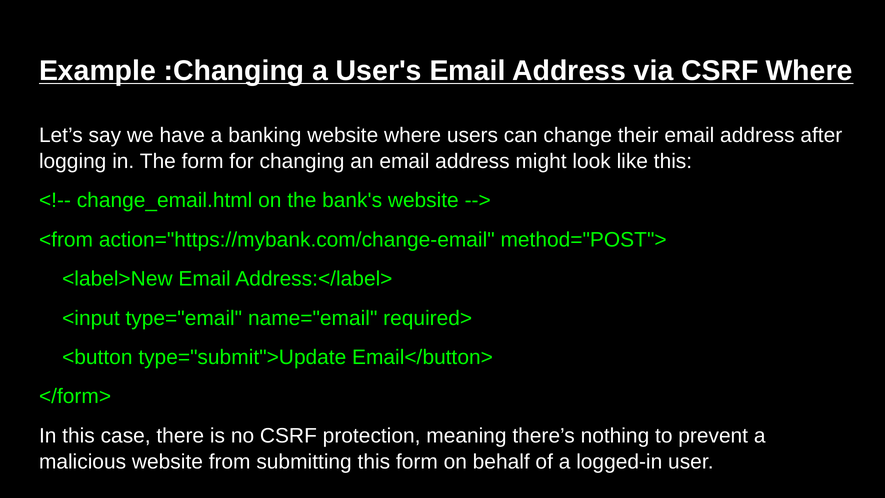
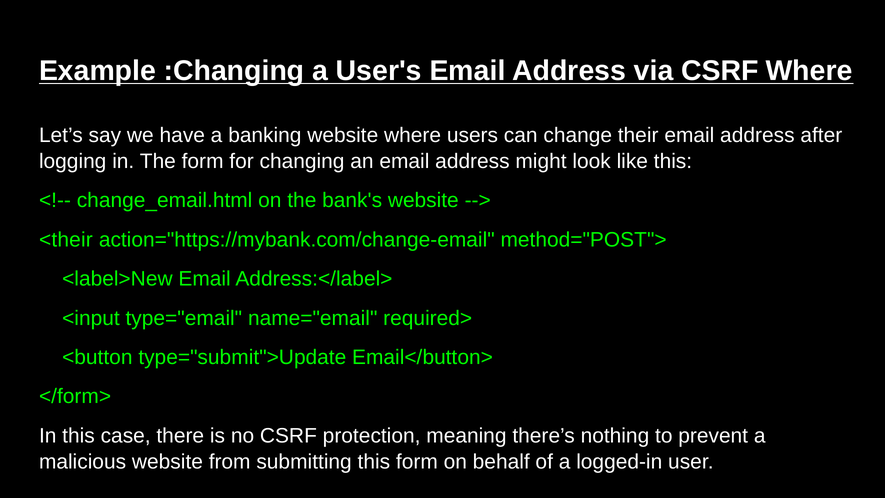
<from: <from -> <their (66, 240)
